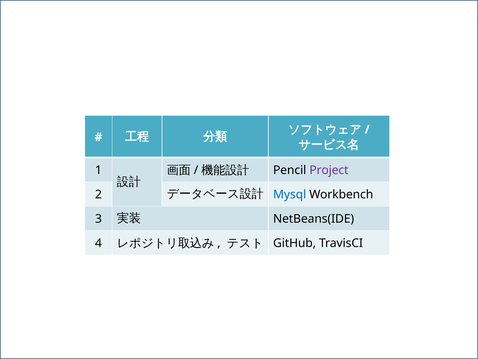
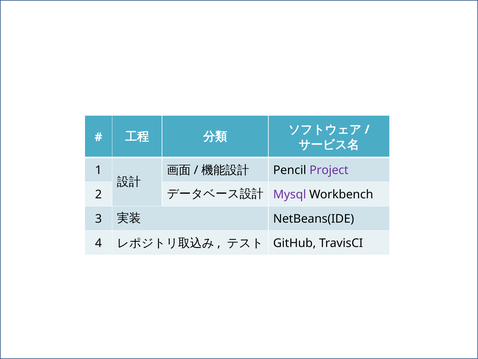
Mysql colour: blue -> purple (290, 194)
